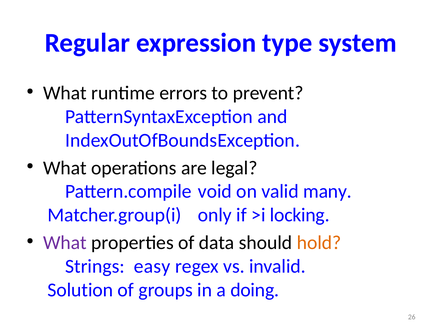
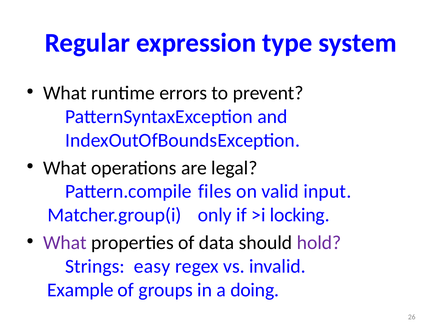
void: void -> files (215, 191)
many: many -> input (327, 191)
hold colour: orange -> purple (319, 242)
Solution: Solution -> Example (80, 289)
